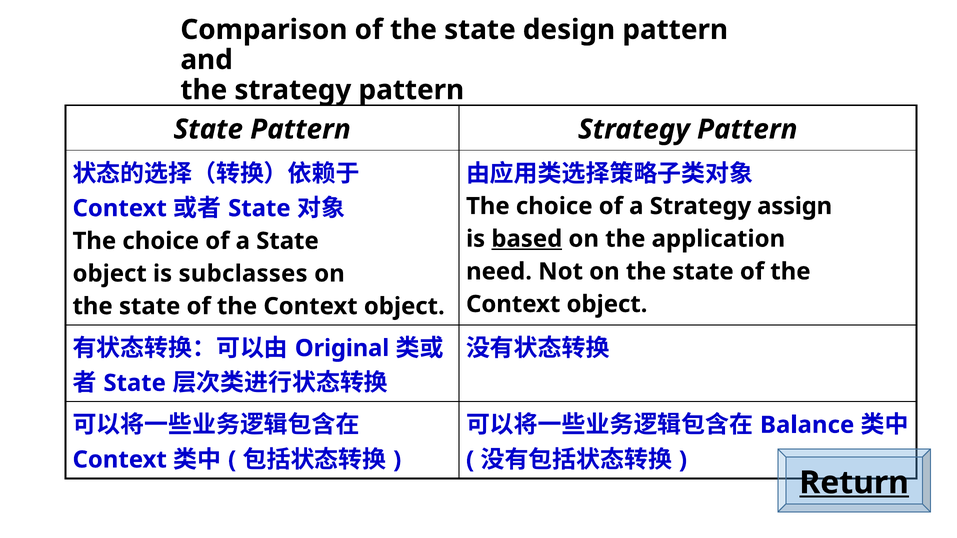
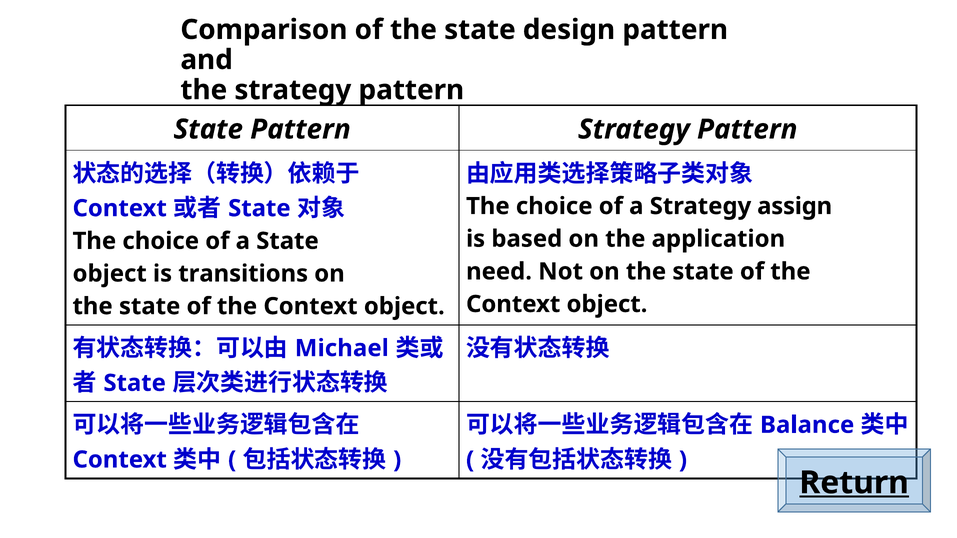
based underline: present -> none (527, 239)
subclasses: subclasses -> transitions (243, 274)
Original: Original -> Michael (342, 348)
